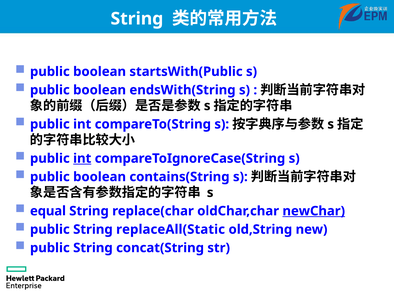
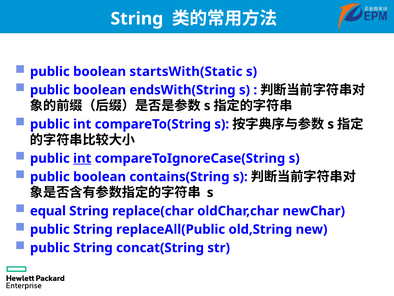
startsWith(Public: startsWith(Public -> startsWith(Static (186, 71)
newChar underline: present -> none (314, 211)
replaceAll(Static: replaceAll(Static -> replaceAll(Public (171, 229)
